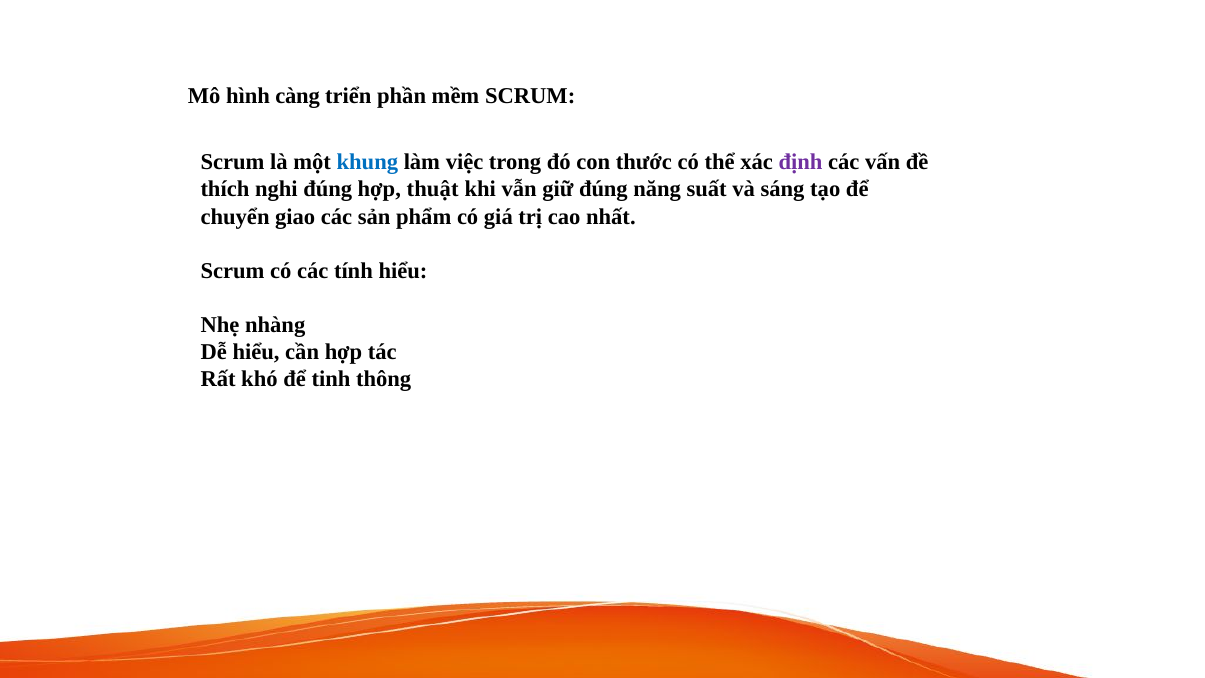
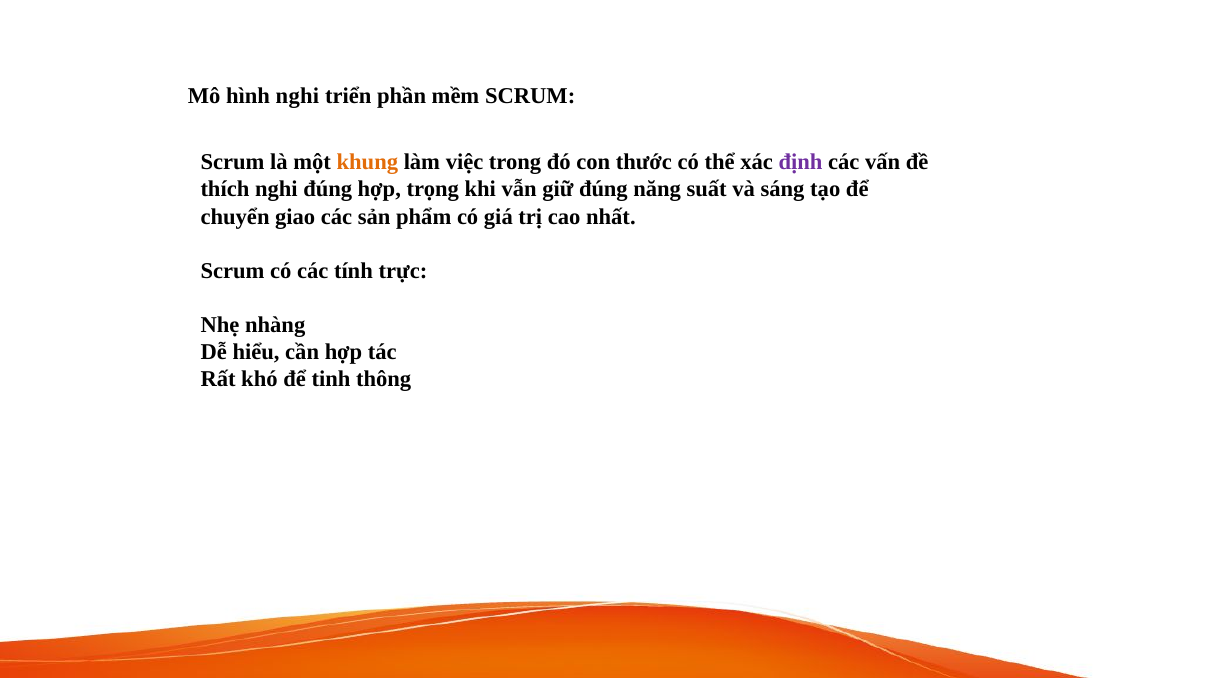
hình càng: càng -> nghi (297, 96)
khung colour: blue -> orange (367, 162)
thuật: thuật -> trọng (433, 189)
tính hiểu: hiểu -> trực (403, 271)
